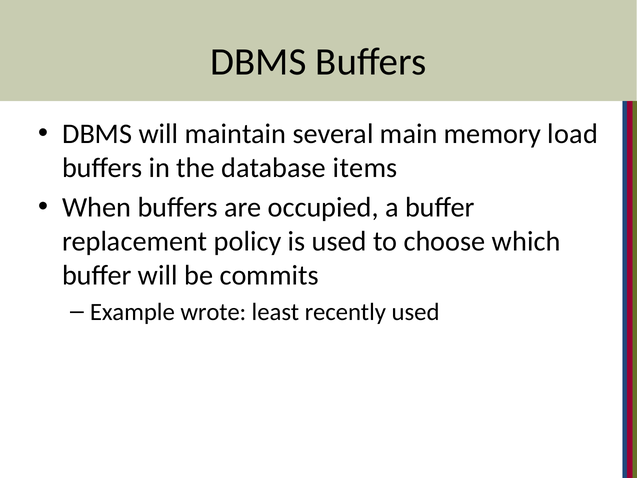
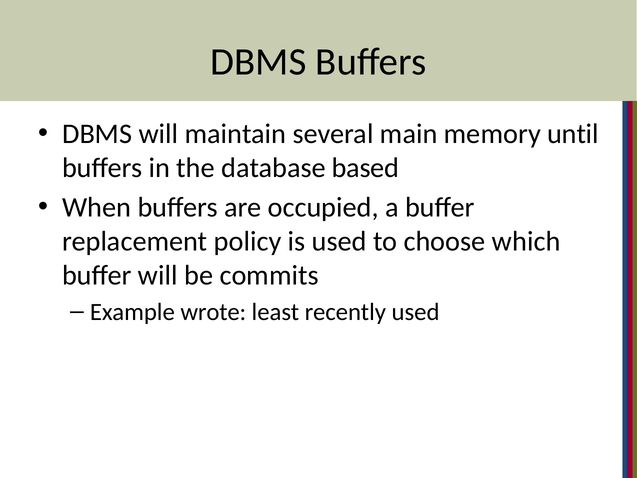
load: load -> until (573, 134)
items: items -> based (365, 168)
